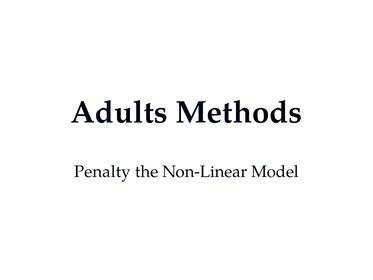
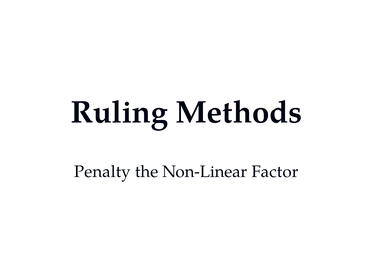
Adults: Adults -> Ruling (119, 112)
Model: Model -> Factor (275, 171)
